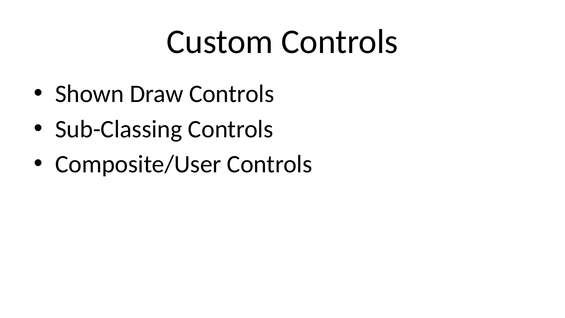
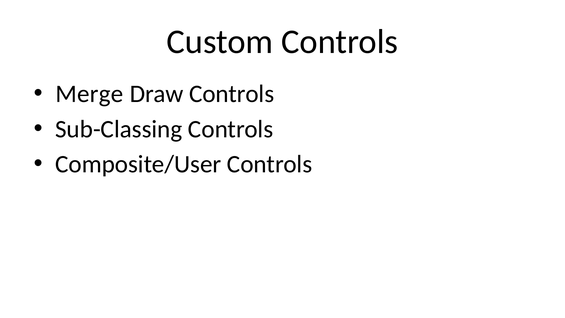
Shown: Shown -> Merge (89, 94)
